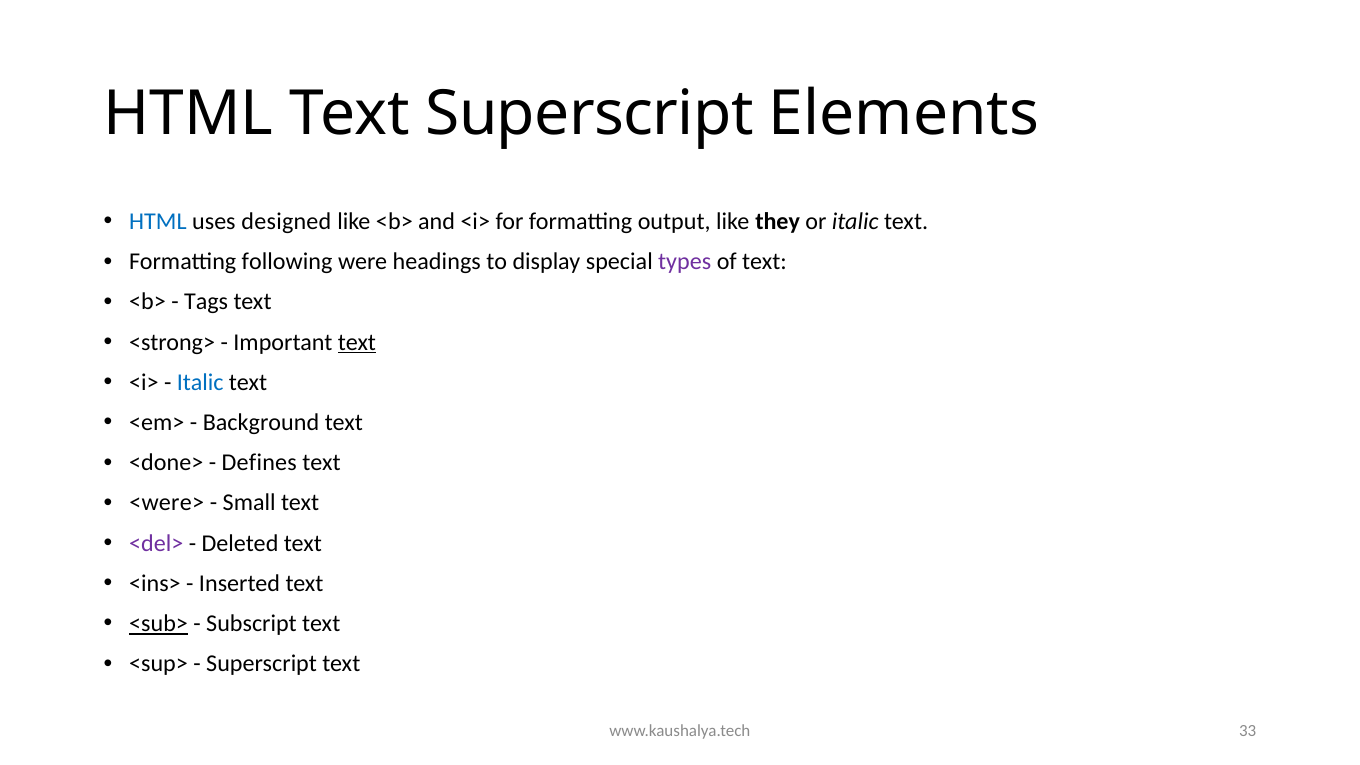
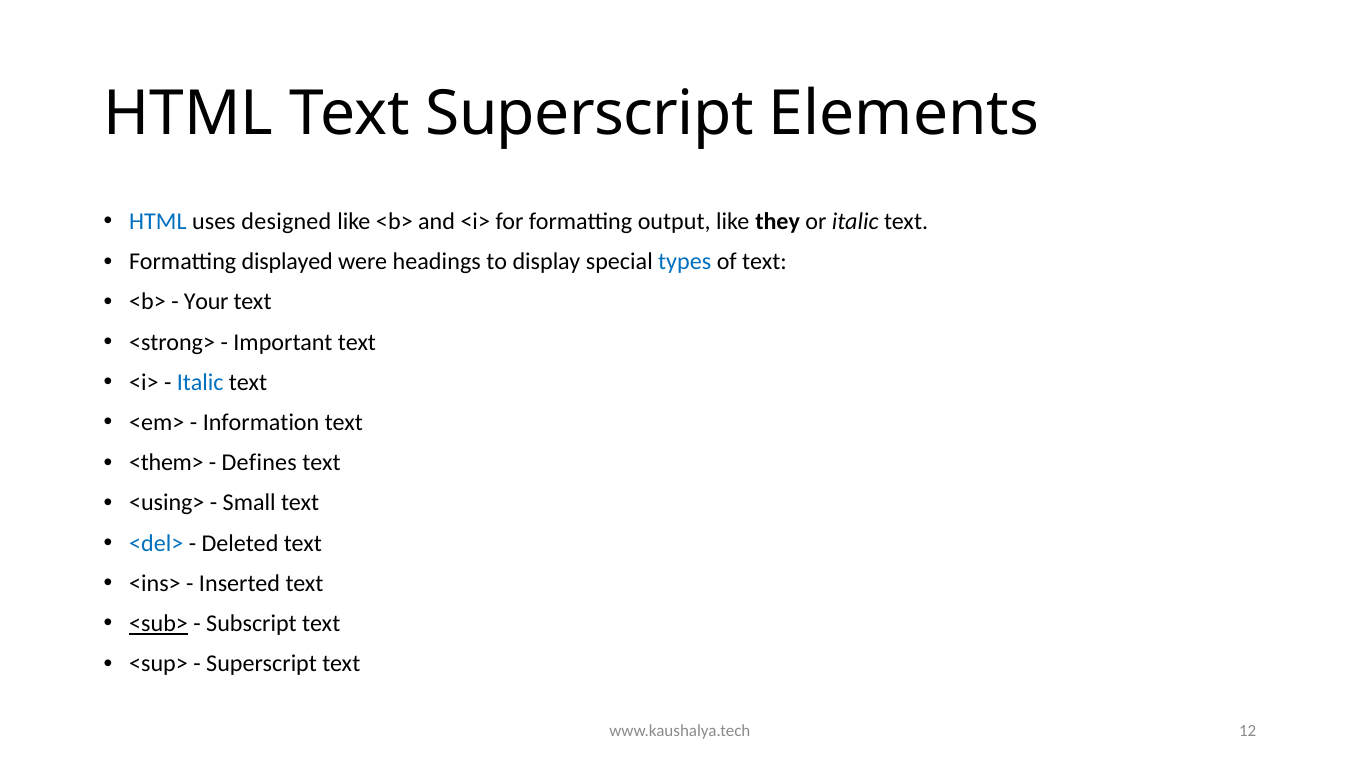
following: following -> displayed (287, 262)
types colour: purple -> blue (685, 262)
Tags: Tags -> Your (206, 302)
text underline: present -> none (357, 342)
Background: Background -> Information (261, 423)
<done>: <done> -> <them> (166, 463)
<were>: <were> -> <using> (167, 503)
<del> colour: purple -> blue (156, 543)
33: 33 -> 12 (1248, 730)
